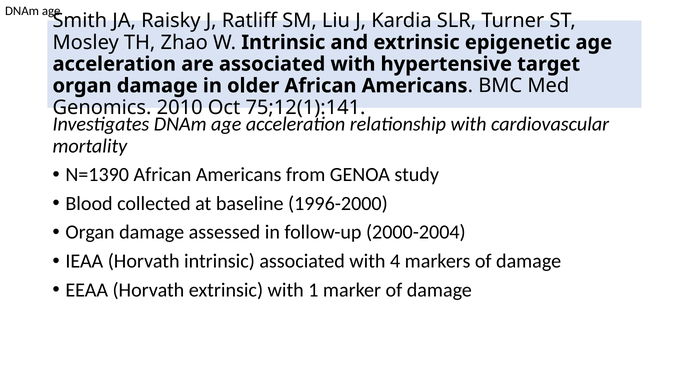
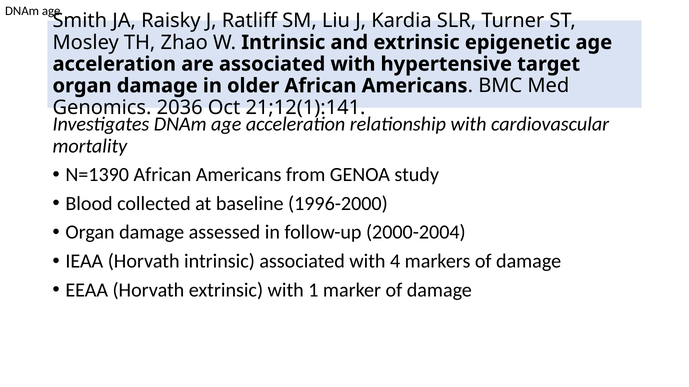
2010: 2010 -> 2036 (180, 108)
75;12(1):141: 75;12(1):141 -> 21;12(1):141 (306, 108)
